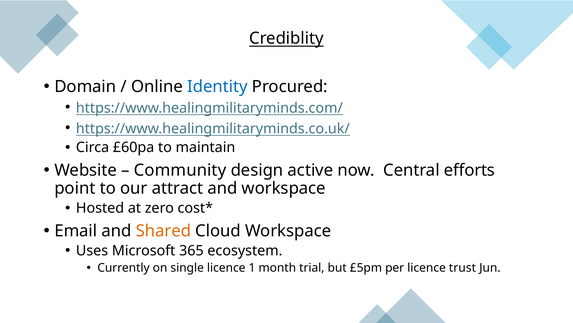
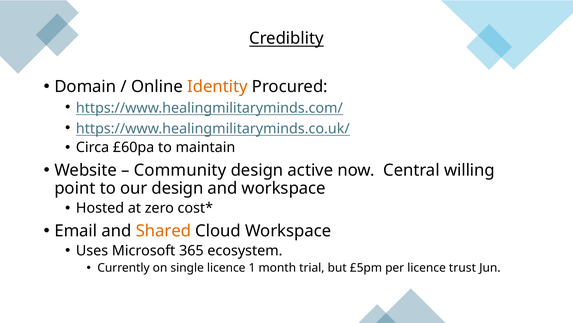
Identity colour: blue -> orange (217, 86)
efforts: efforts -> willing (469, 170)
our attract: attract -> design (178, 188)
